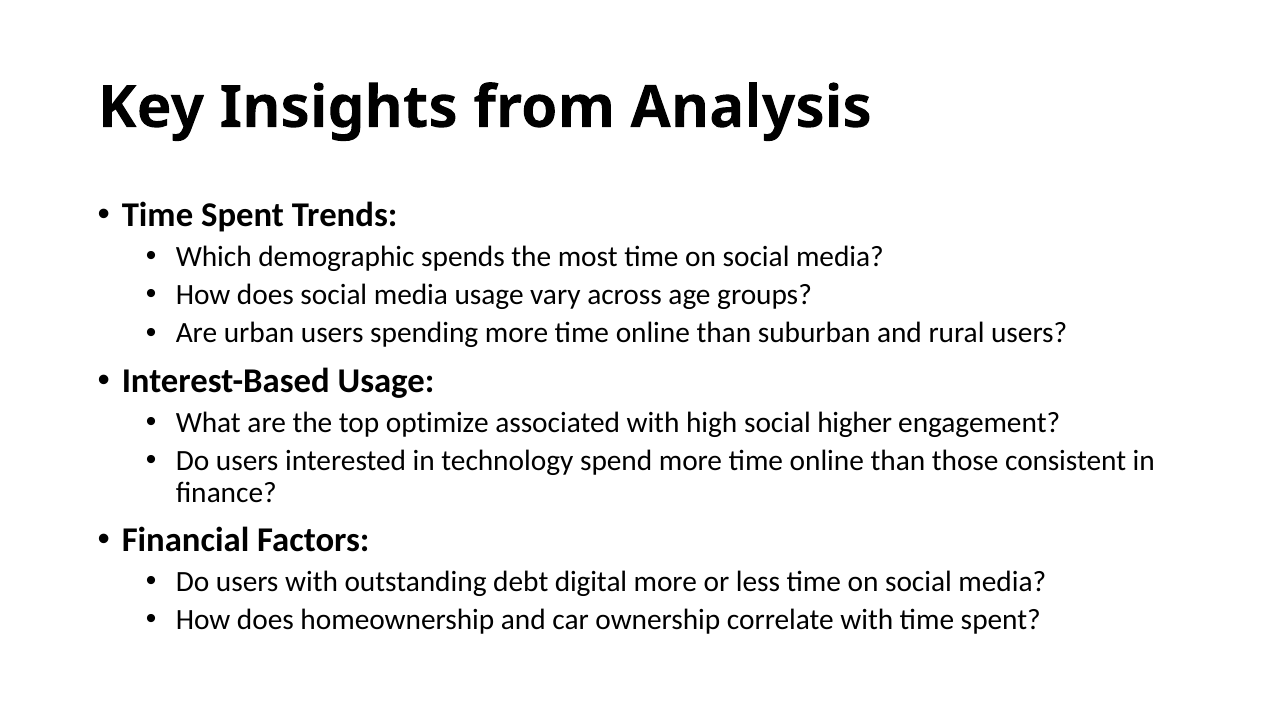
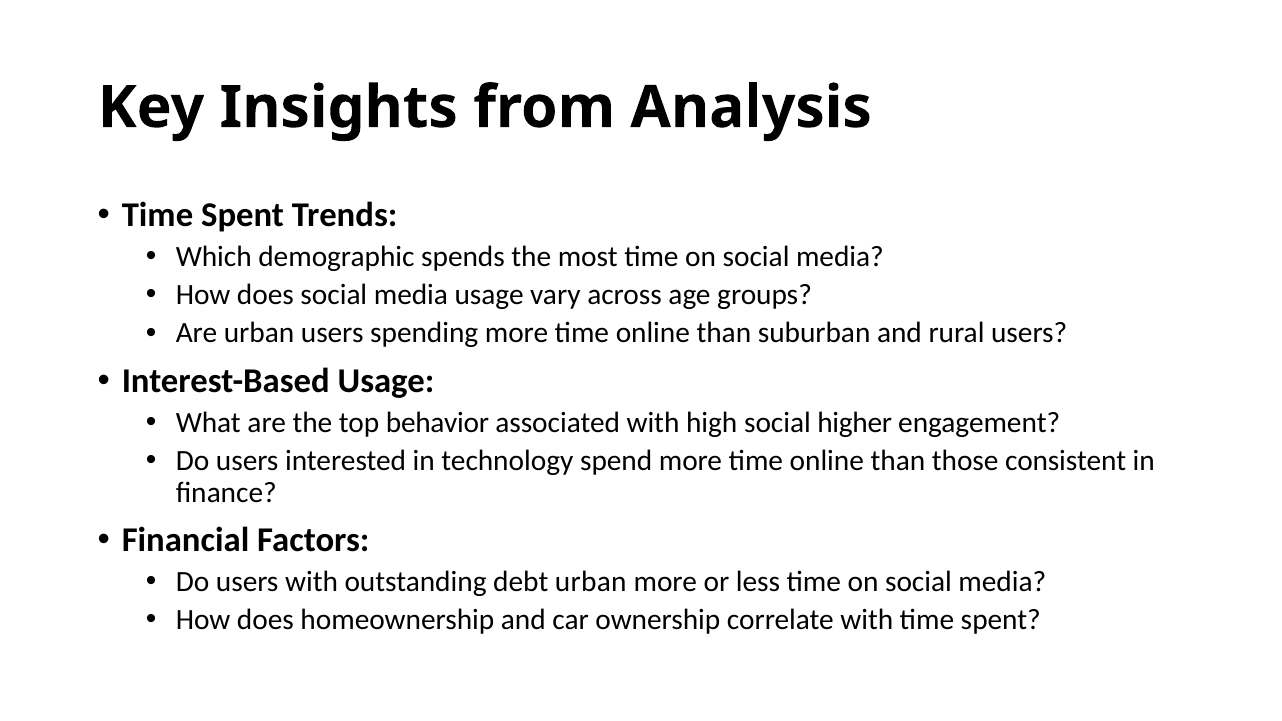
optimize: optimize -> behavior (437, 423)
debt digital: digital -> urban (591, 582)
